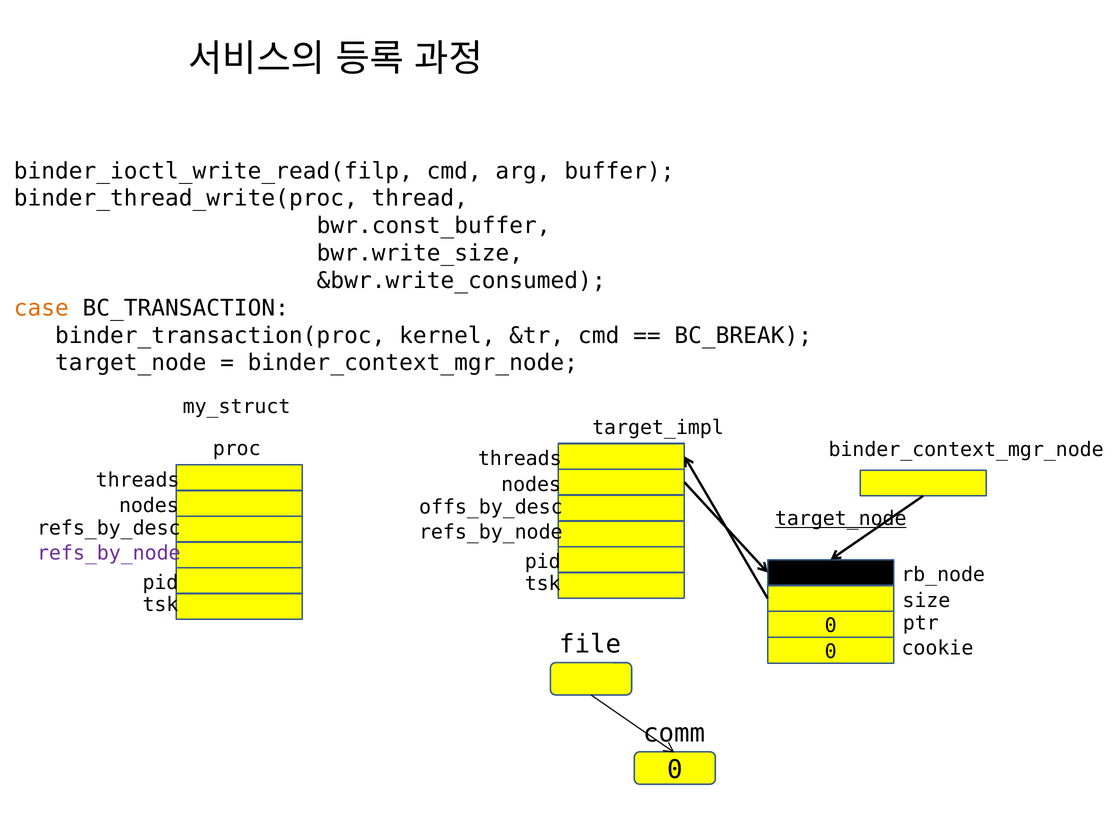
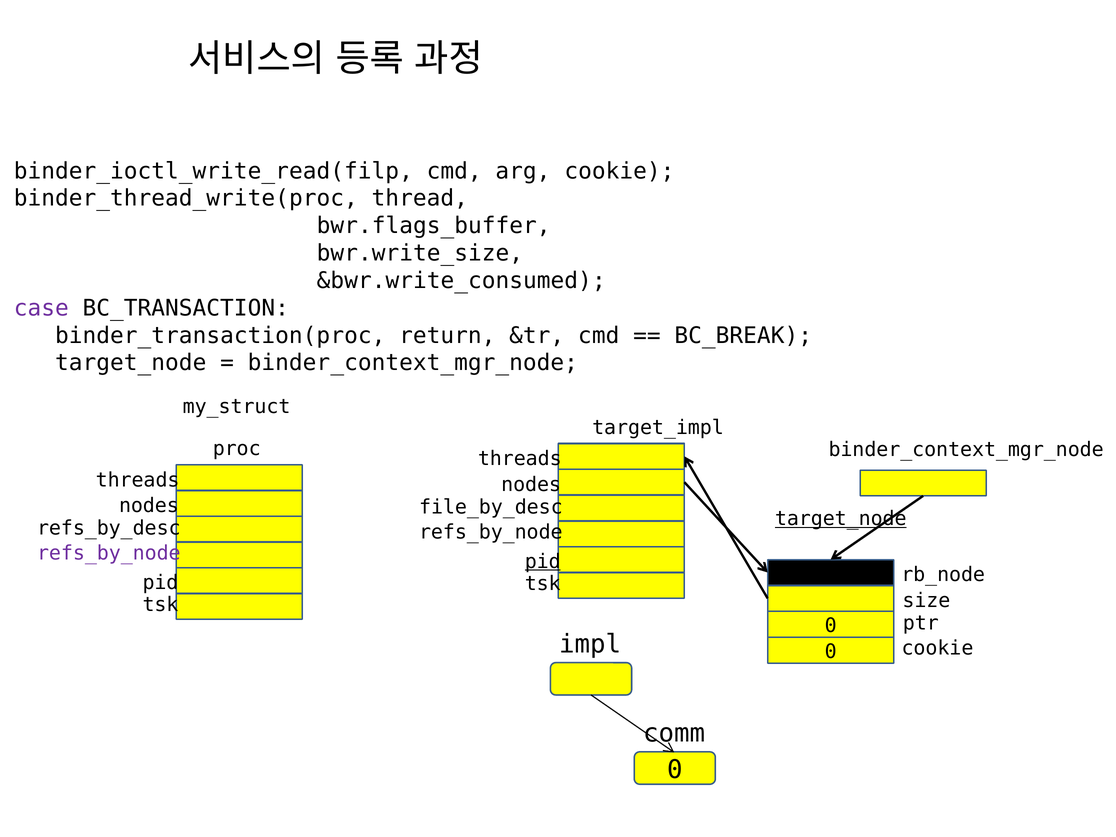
arg buffer: buffer -> cookie (619, 171)
bwr.const_buffer: bwr.const_buffer -> bwr.flags_buffer (434, 226)
case colour: orange -> purple (41, 308)
kernel: kernel -> return (447, 335)
offs_by_desc: offs_by_desc -> file_by_desc (491, 507)
pid underline: none -> present (543, 561)
file: file -> impl (590, 644)
